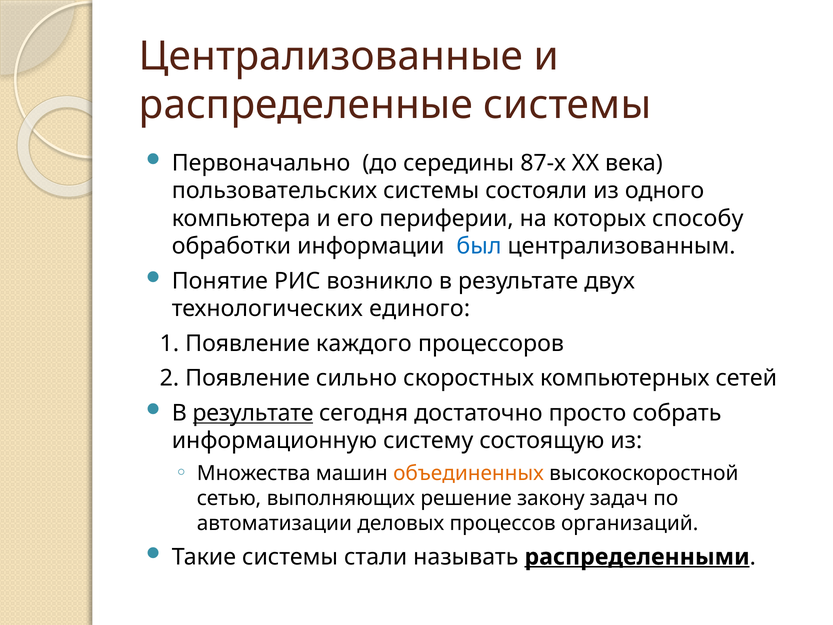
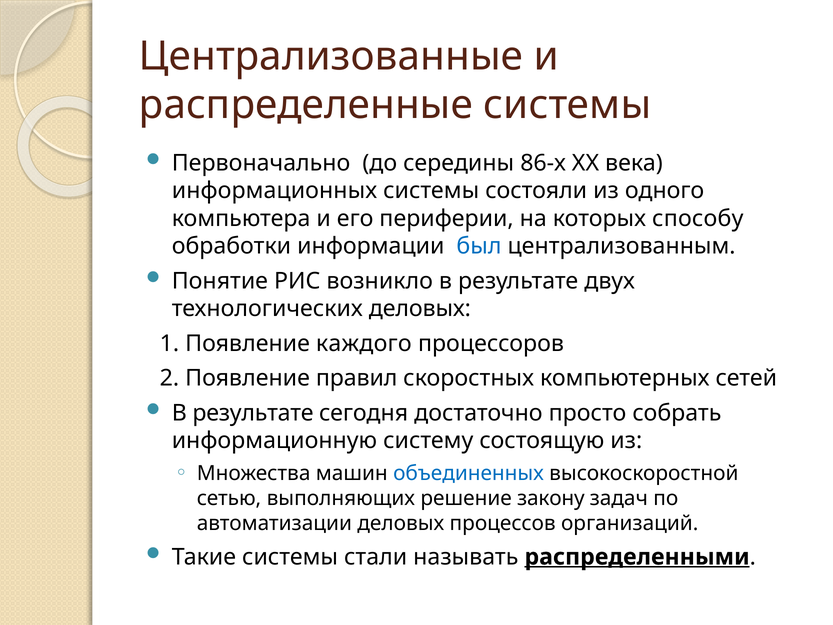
87-х: 87-х -> 86-х (543, 163)
пользовательских: пользовательских -> информационных (274, 191)
технологических единого: единого -> деловых (420, 309)
сильно: сильно -> правил (357, 378)
результате underline: present -> none (253, 413)
объединенных colour: orange -> blue (469, 473)
